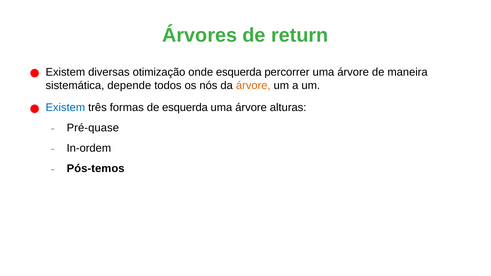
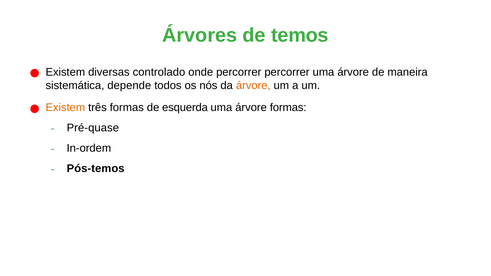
return: return -> temos (300, 35)
otimização: otimização -> controlado (159, 72)
onde esquerda: esquerda -> percorrer (239, 72)
Existem colour: blue -> orange (65, 108)
árvore alturas: alturas -> formas (288, 108)
